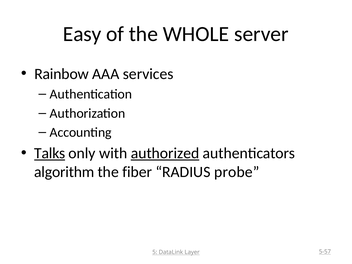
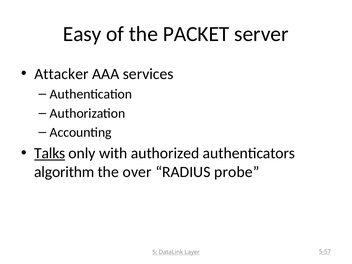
WHOLE: WHOLE -> PACKET (196, 34)
Rainbow: Rainbow -> Attacker (61, 74)
authorized underline: present -> none (165, 153)
fiber: fiber -> over (137, 172)
